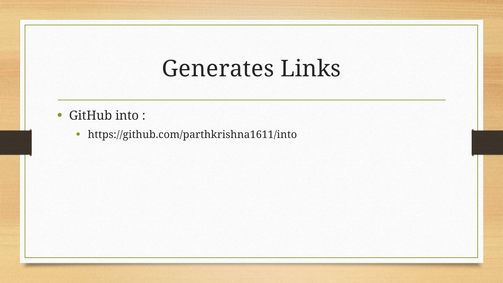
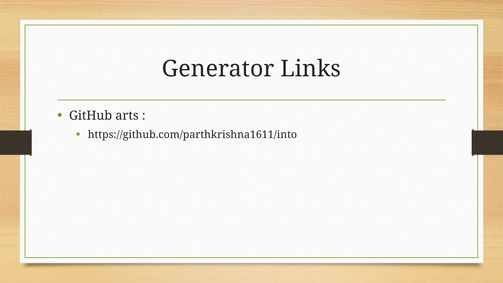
Generates: Generates -> Generator (218, 69)
into: into -> arts (127, 116)
